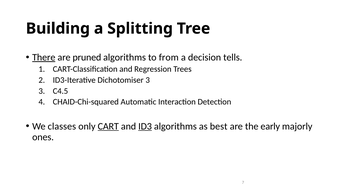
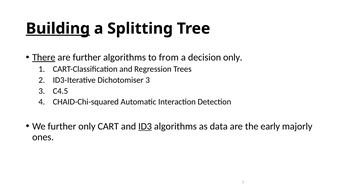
Building underline: none -> present (58, 28)
are pruned: pruned -> further (87, 57)
decision tells: tells -> only (233, 57)
We classes: classes -> further (62, 126)
CART underline: present -> none (108, 126)
best: best -> data (219, 126)
